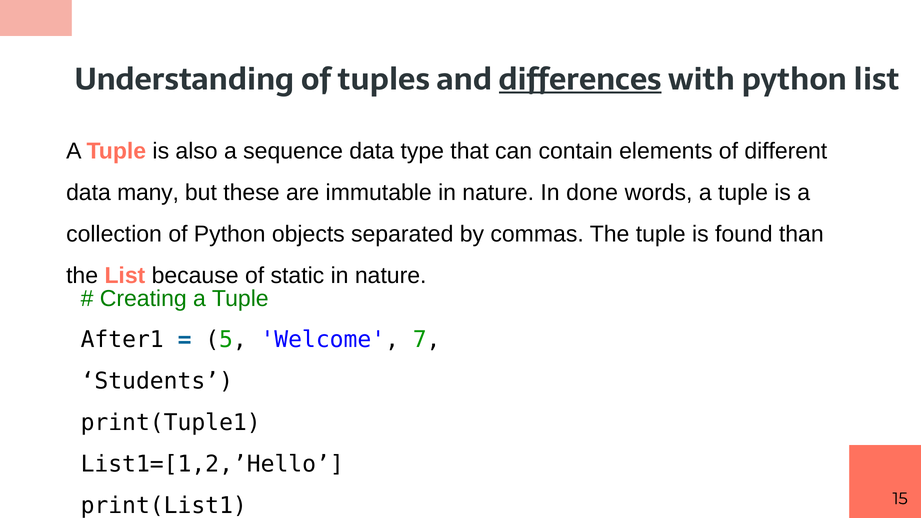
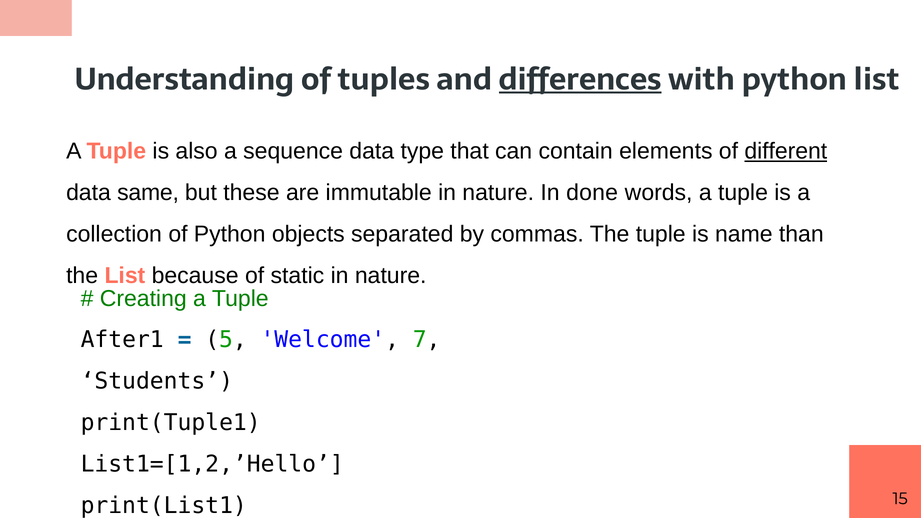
different underline: none -> present (786, 151)
many: many -> same (148, 193)
found: found -> name (744, 234)
